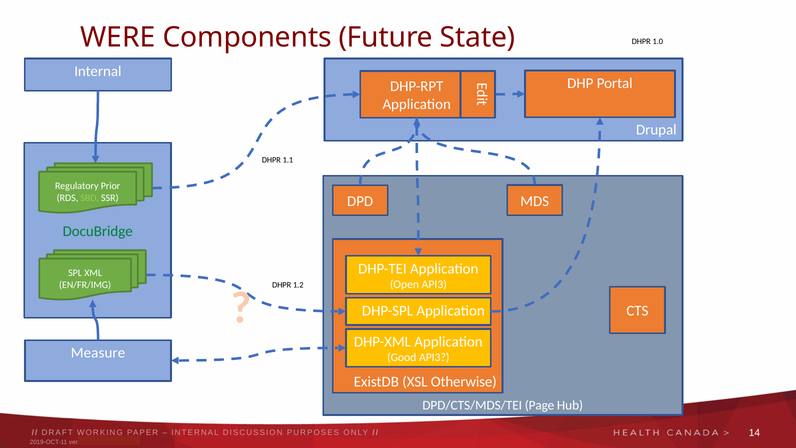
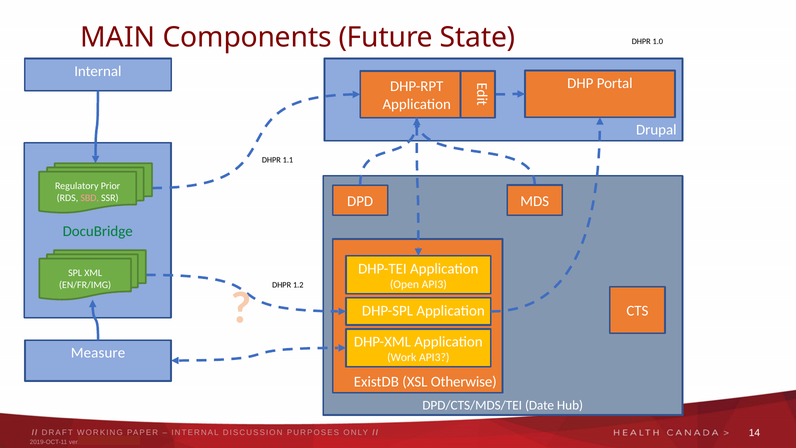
WERE: WERE -> MAIN (118, 37)
SBD colour: light green -> pink (90, 198)
Good: Good -> Work (402, 357)
Page: Page -> Date (540, 405)
